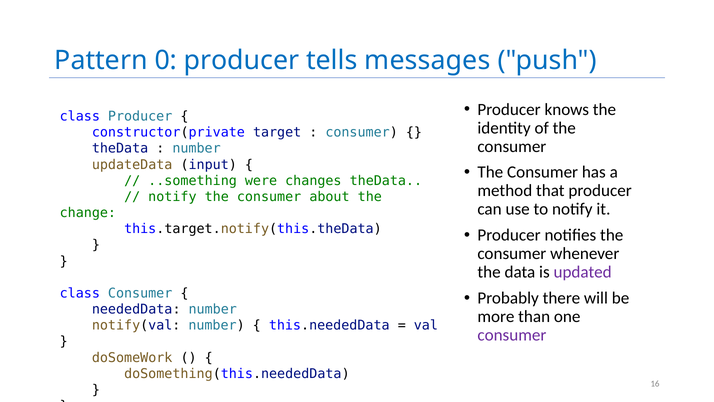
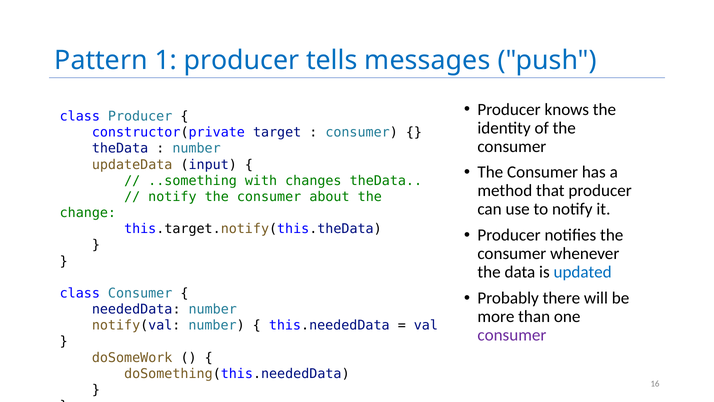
0: 0 -> 1 (166, 60)
were: were -> with (261, 181)
updated colour: purple -> blue (583, 272)
